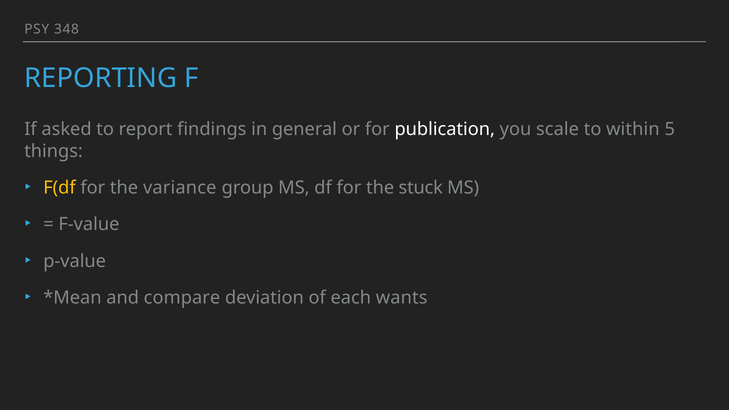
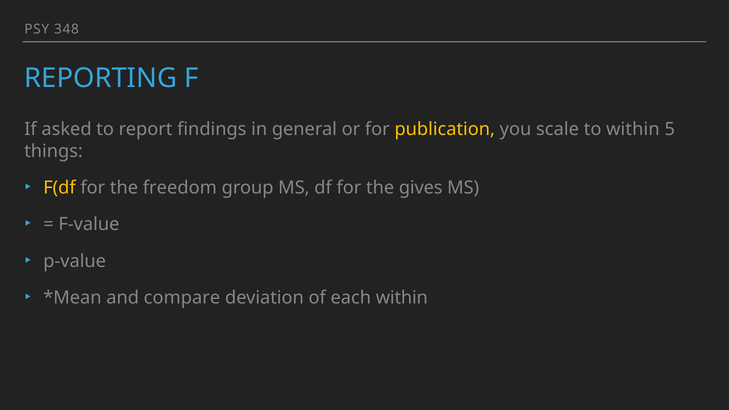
publication colour: white -> yellow (445, 129)
variance: variance -> freedom (180, 188)
stuck: stuck -> gives (421, 188)
each wants: wants -> within (402, 298)
